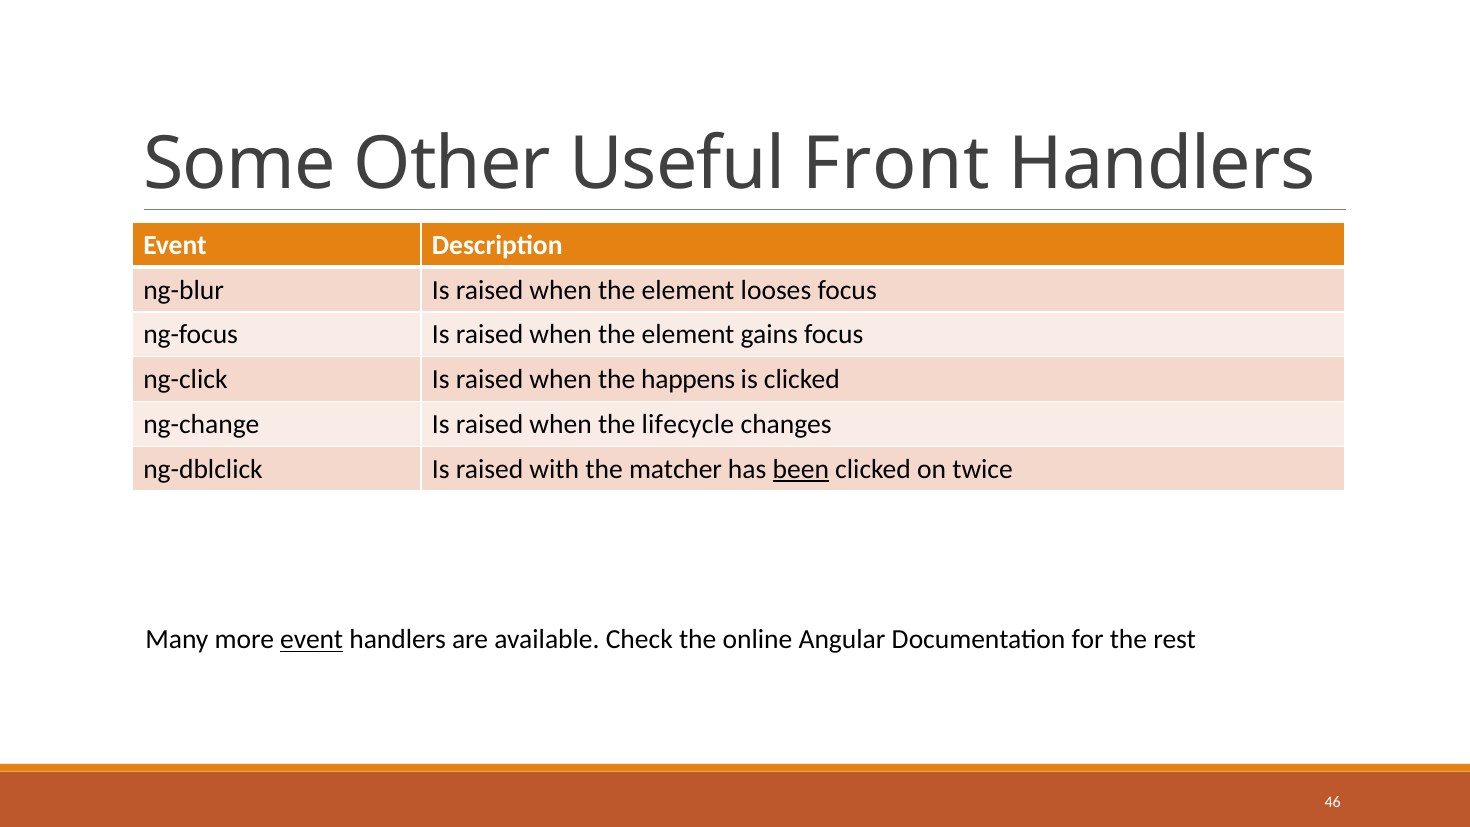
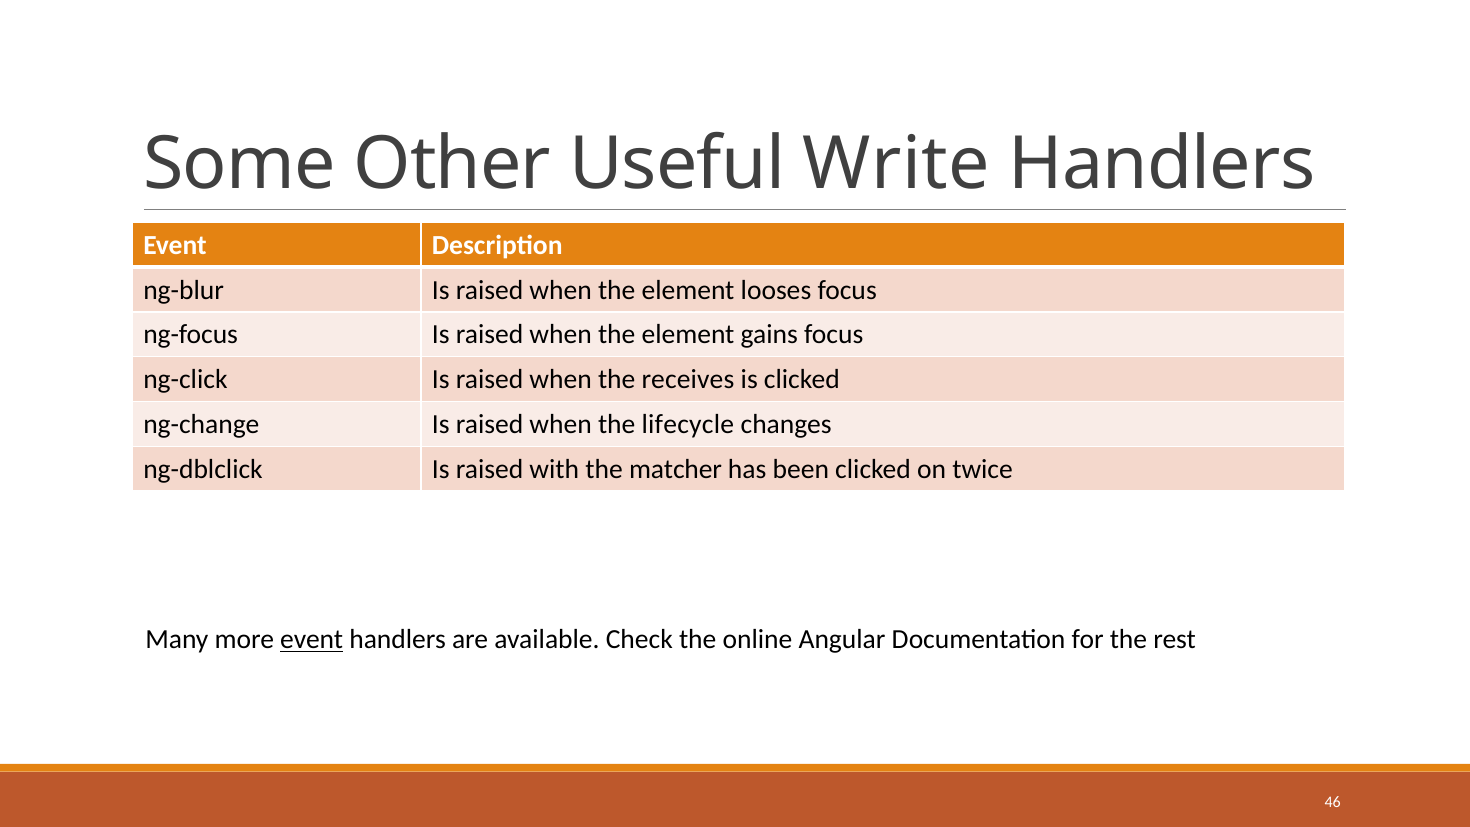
Front: Front -> Write (896, 165)
happens: happens -> receives (688, 379)
been underline: present -> none (801, 469)
